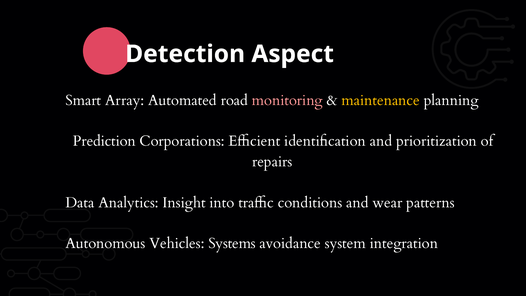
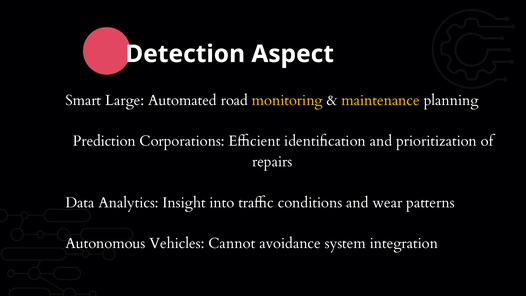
Array: Array -> Large (125, 100)
monitoring colour: pink -> yellow (287, 100)
Systems: Systems -> Cannot (232, 243)
